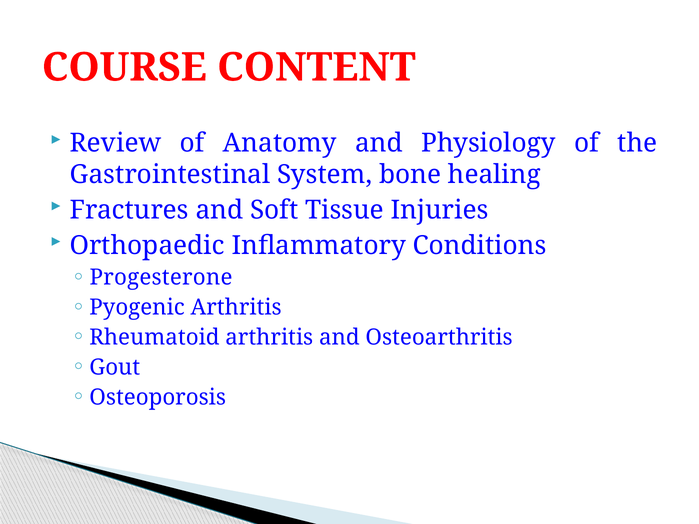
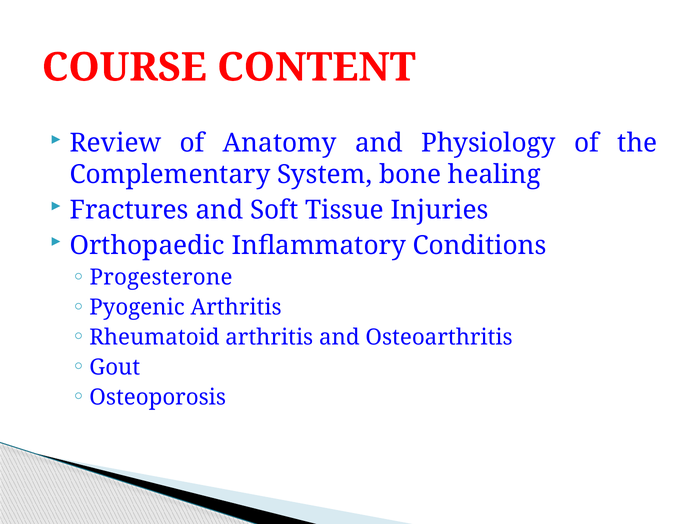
Gastrointestinal: Gastrointestinal -> Complementary (170, 175)
